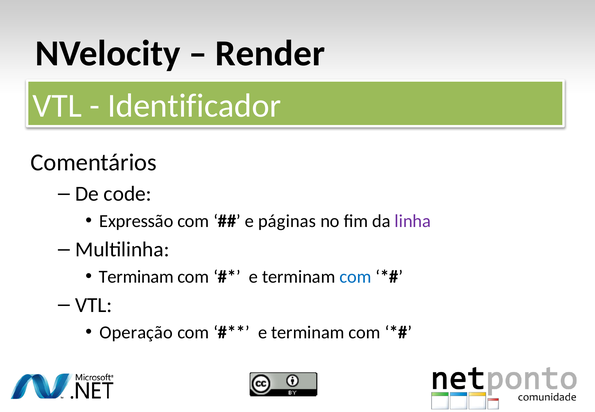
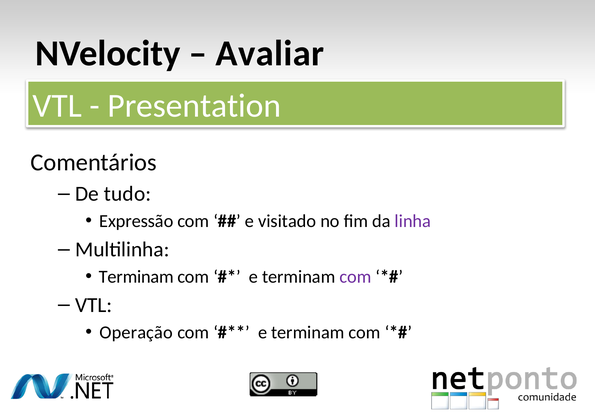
Render: Render -> Avaliar (270, 53)
Identificador: Identificador -> Presentation (194, 106)
code: code -> tudo (128, 194)
páginas: páginas -> visitado (287, 221)
com colour: blue -> purple (356, 277)
